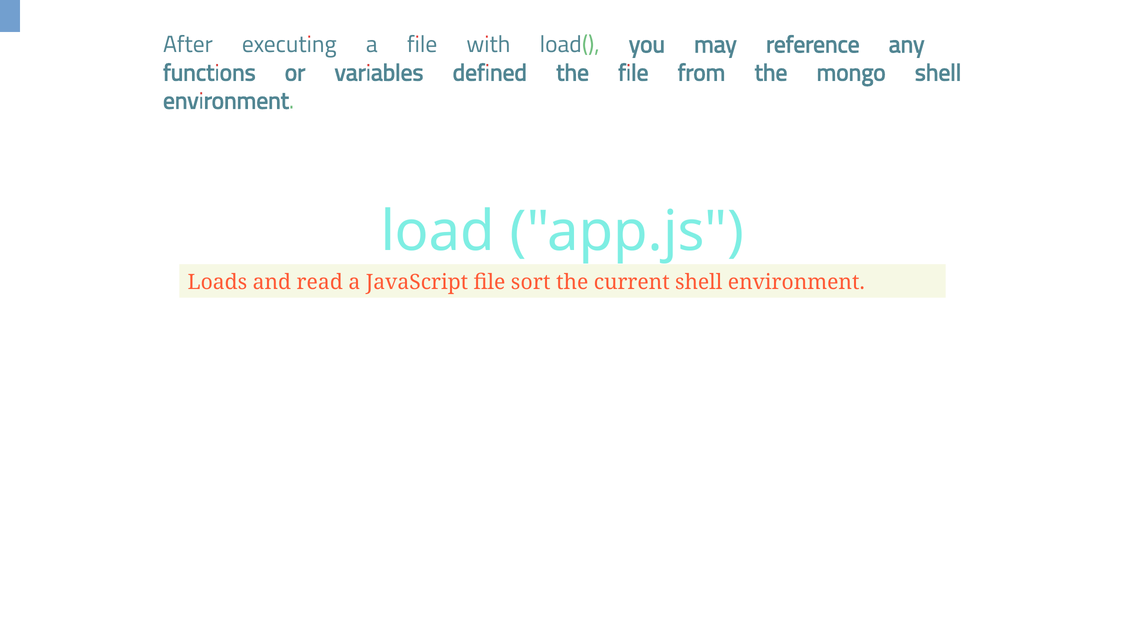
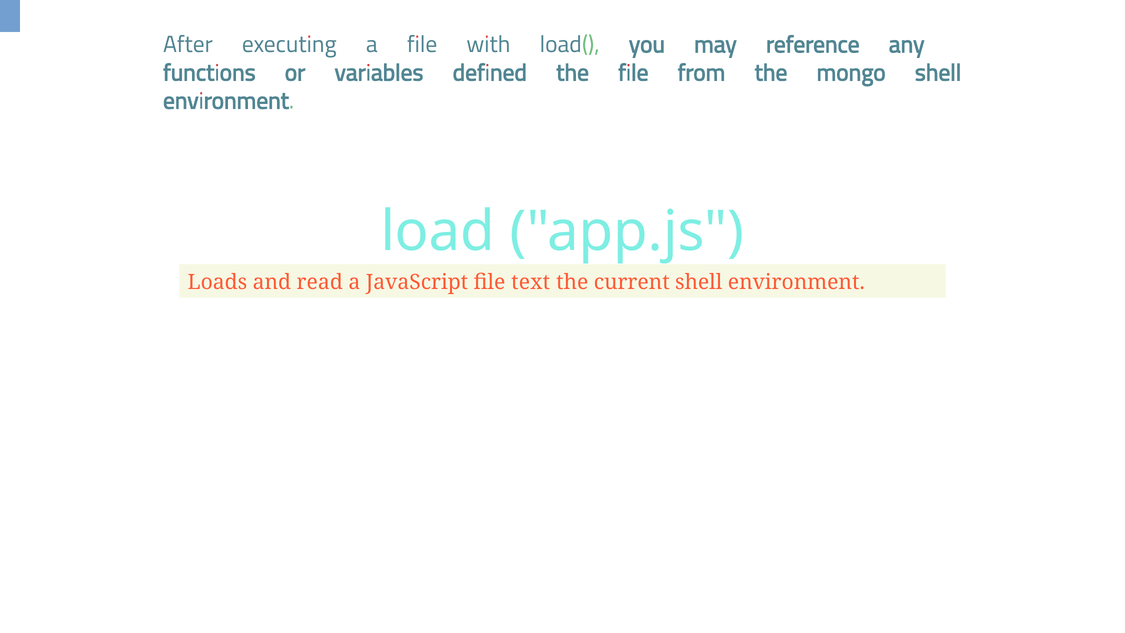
sort: sort -> text (531, 282)
